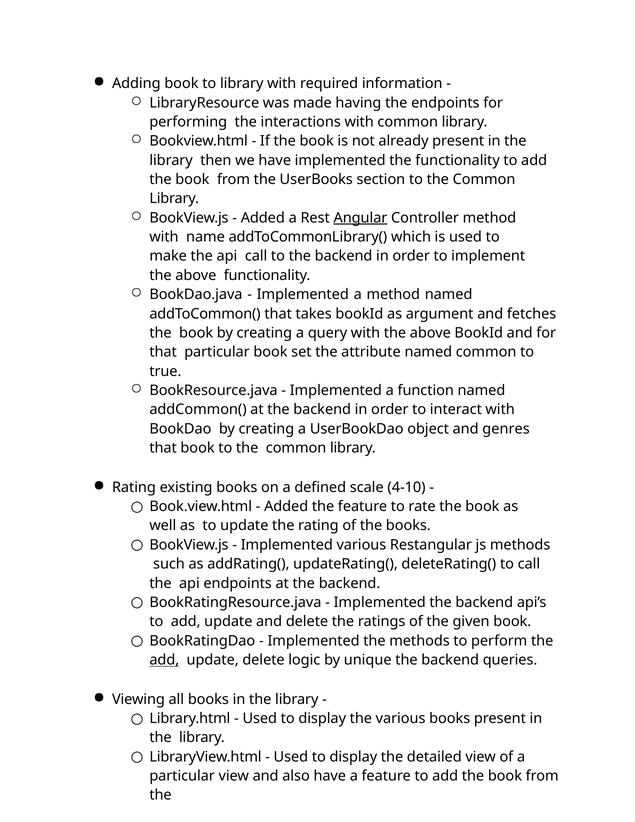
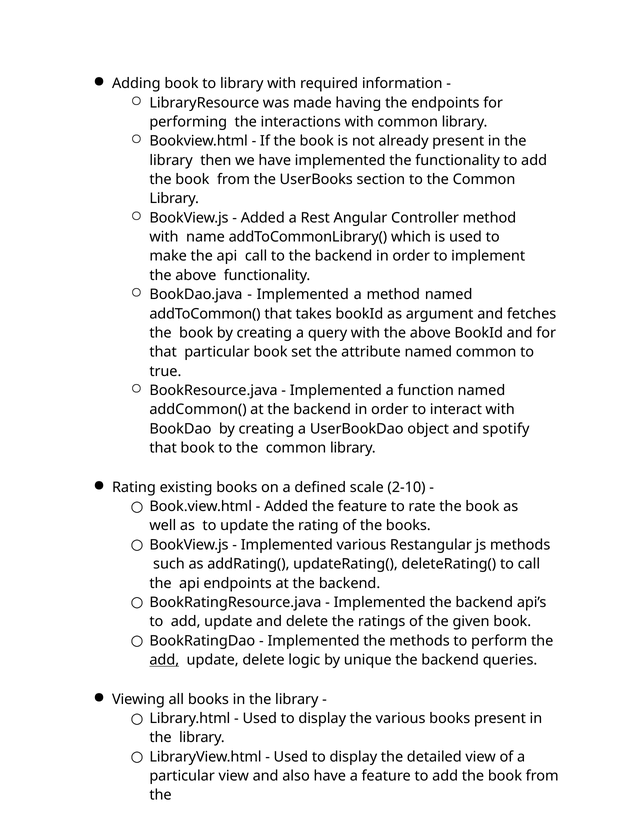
Angular underline: present -> none (360, 218)
genres: genres -> spotify (506, 429)
4-10: 4-10 -> 2-10 (407, 487)
